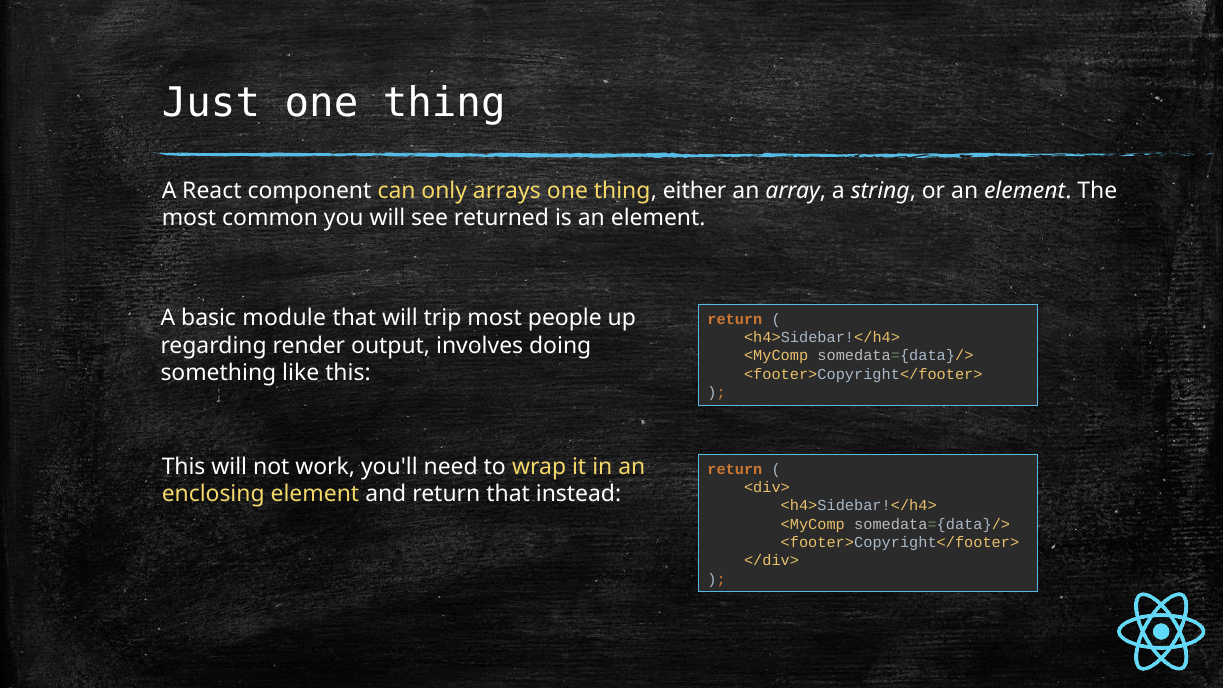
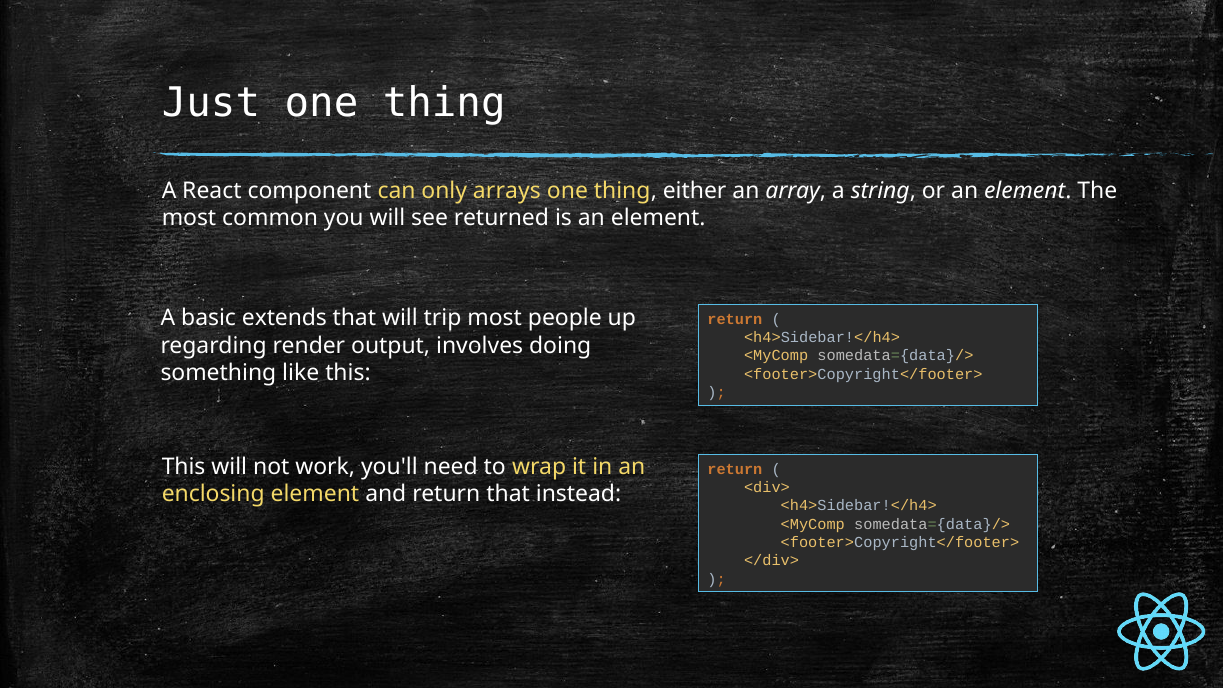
module: module -> extends (284, 318)
